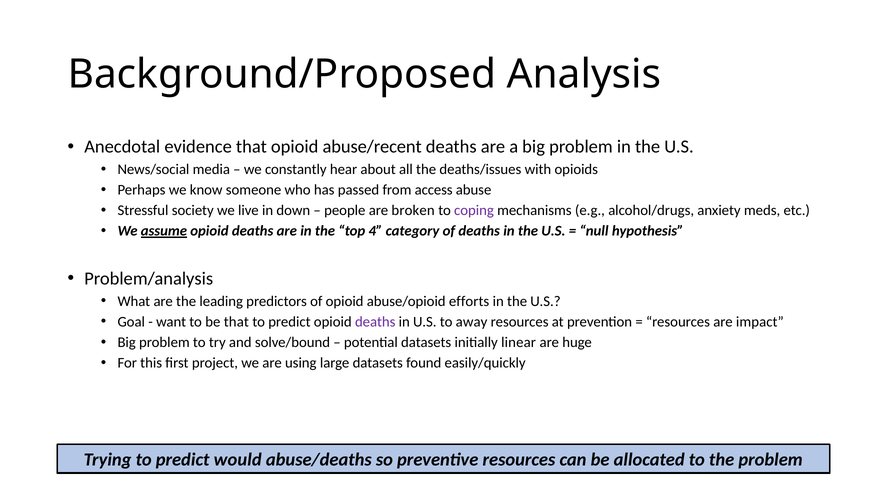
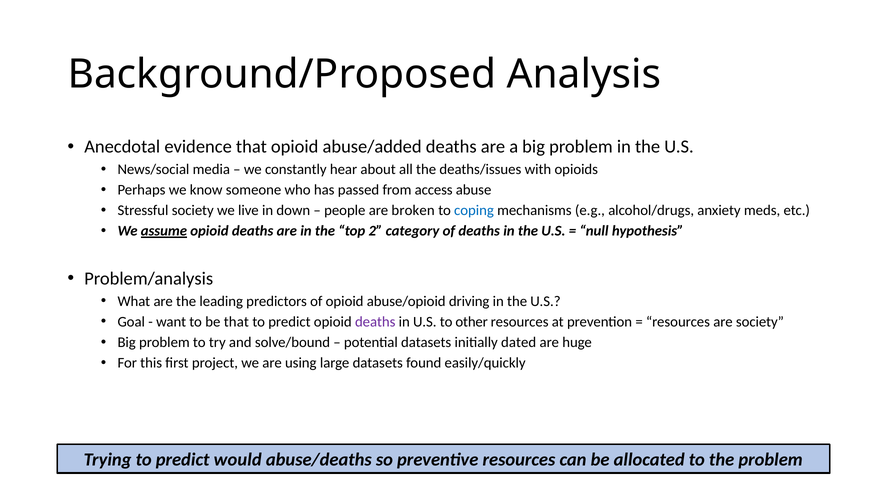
abuse/recent: abuse/recent -> abuse/added (372, 147)
coping colour: purple -> blue (474, 210)
4: 4 -> 2 (376, 231)
efforts: efforts -> driving (469, 301)
away: away -> other (472, 322)
are impact: impact -> society (760, 322)
linear: linear -> dated (519, 342)
